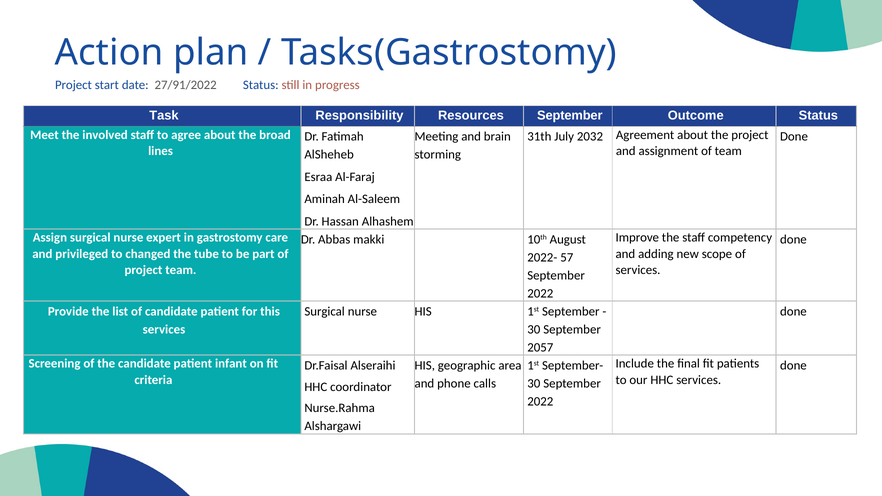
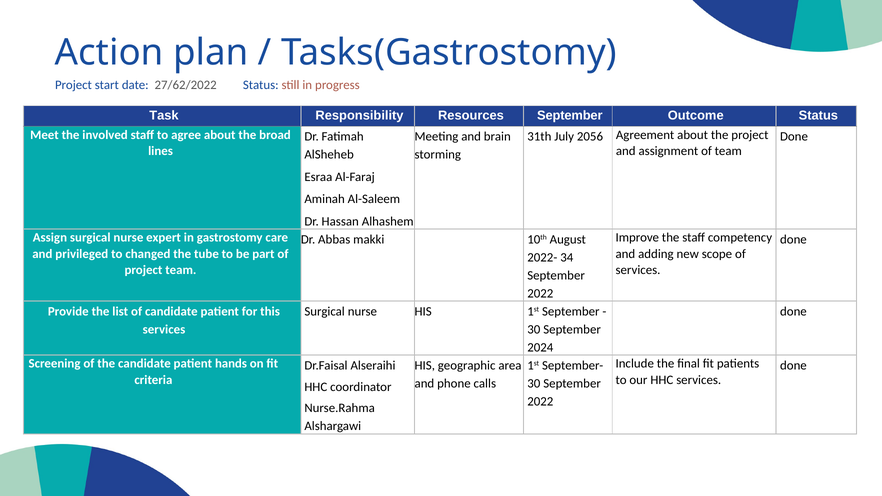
27/91/2022: 27/91/2022 -> 27/62/2022 (186, 85)
2032: 2032 -> 2056 (590, 137)
57: 57 -> 34 (567, 257)
2057: 2057 -> 2024 (540, 347)
infant: infant -> hands (231, 364)
